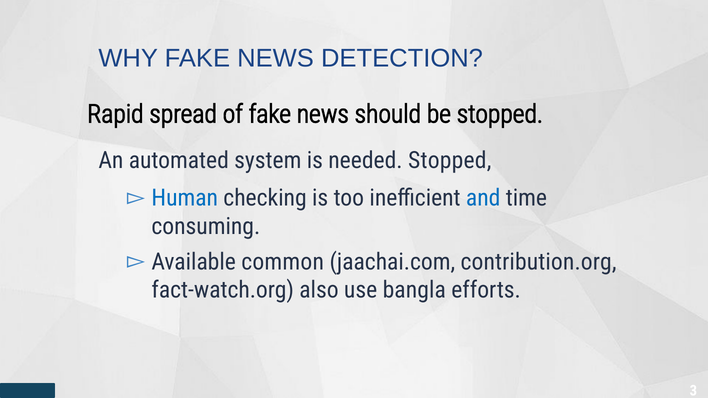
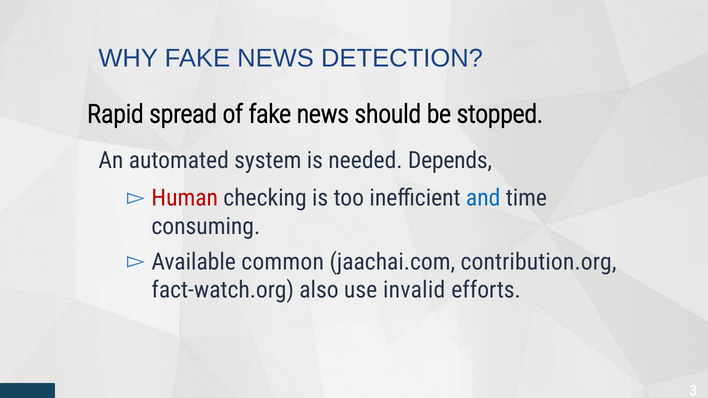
needed Stopped: Stopped -> Depends (450, 161)
Human colour: blue -> red (185, 198)
bangla: bangla -> invalid (414, 290)
